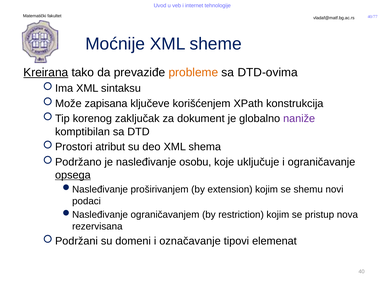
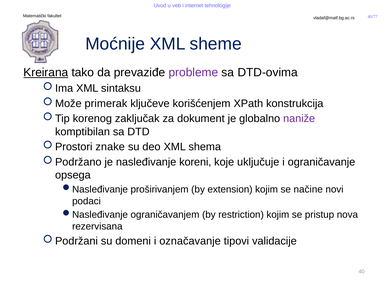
probleme colour: orange -> purple (193, 72)
zapisana: zapisana -> primerak (106, 103)
atribut: atribut -> znake (110, 147)
osobu: osobu -> koreni (195, 162)
opsega underline: present -> none (73, 175)
shemu: shemu -> načine (308, 189)
elemenat: elemenat -> validacije (274, 241)
